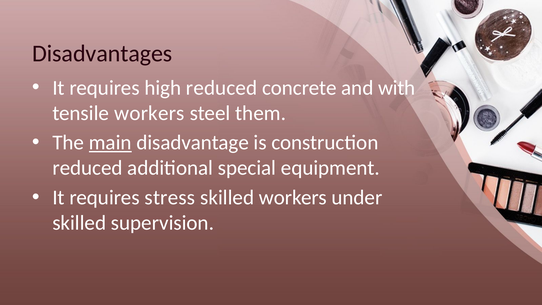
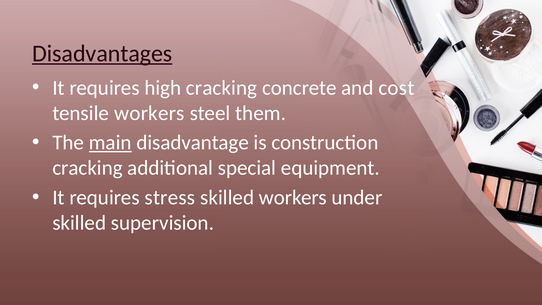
Disadvantages underline: none -> present (102, 54)
high reduced: reduced -> cracking (222, 88)
with: with -> cost (396, 88)
reduced: reduced -> cracking (87, 168)
